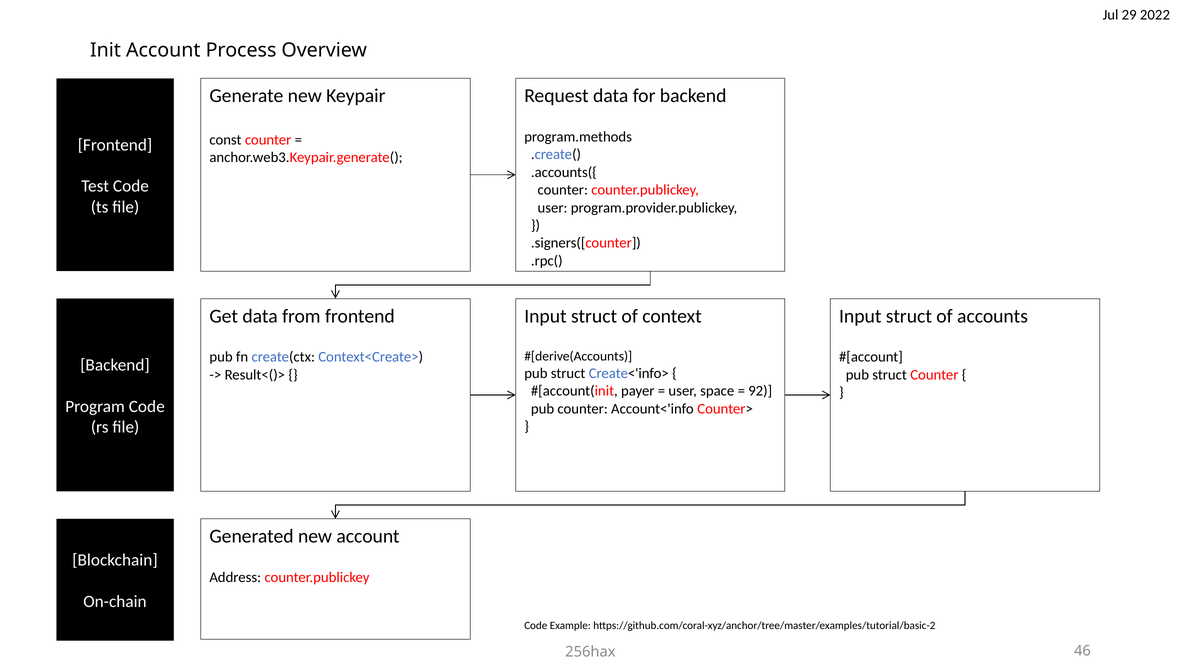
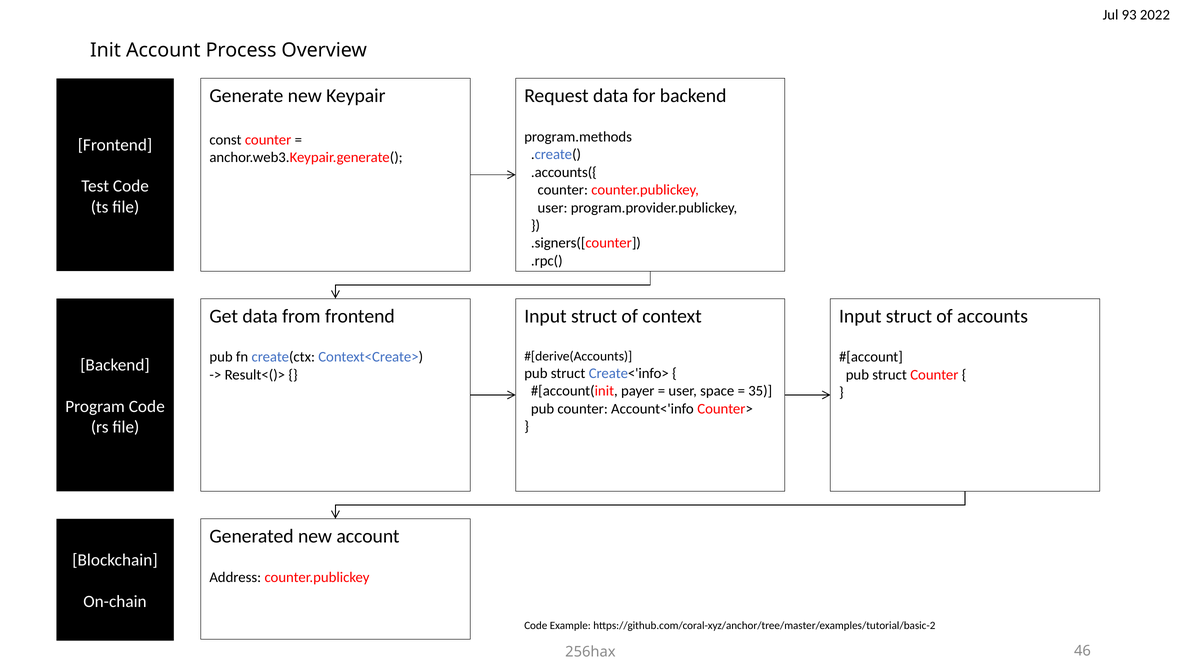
29: 29 -> 93 (1129, 15)
92: 92 -> 35 (760, 391)
